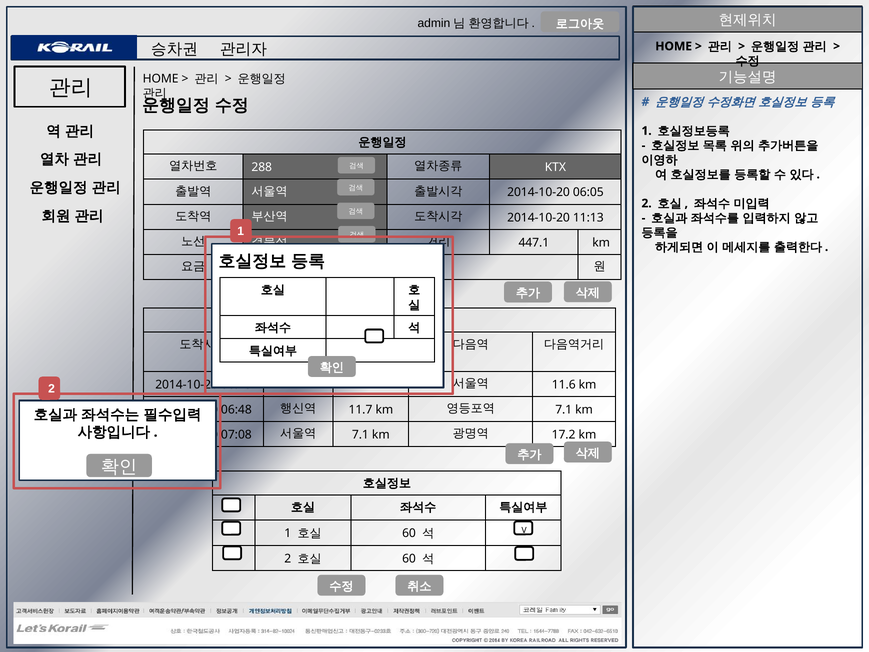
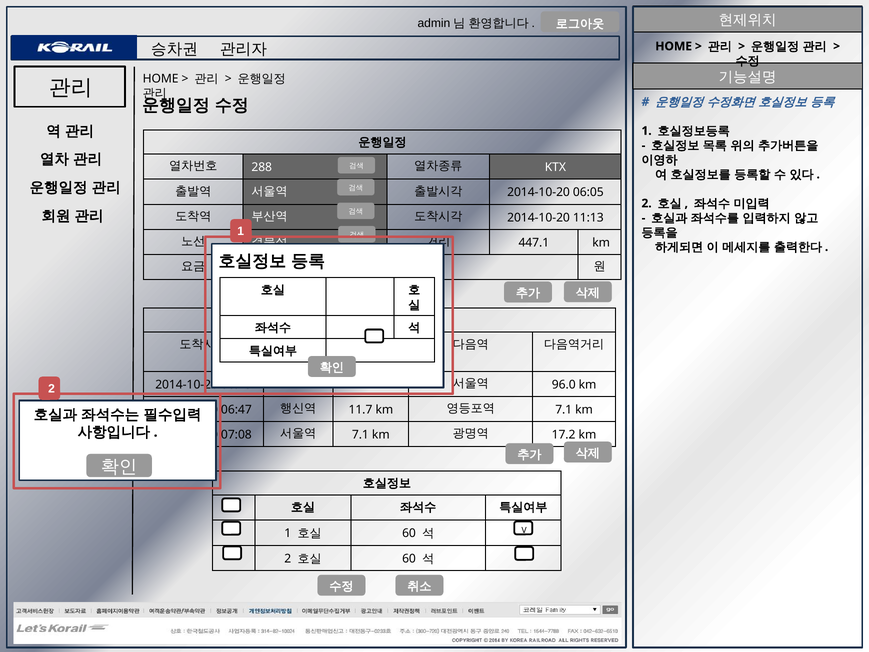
11.6: 11.6 -> 96.0 (564, 384)
06:48: 06:48 -> 06:47 (236, 409)
